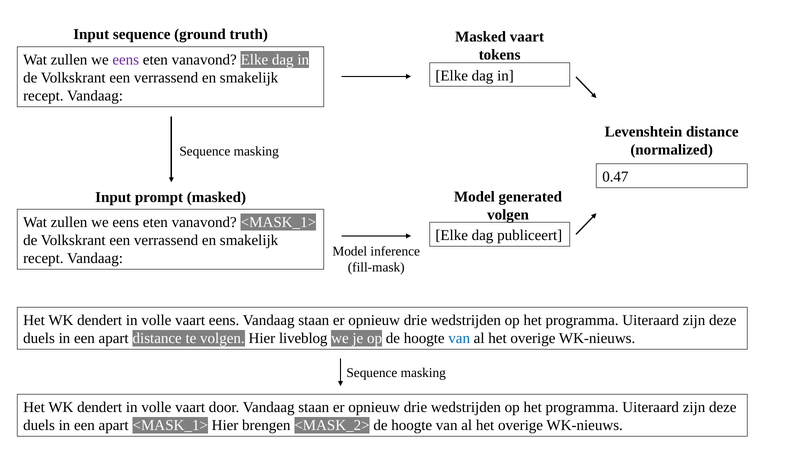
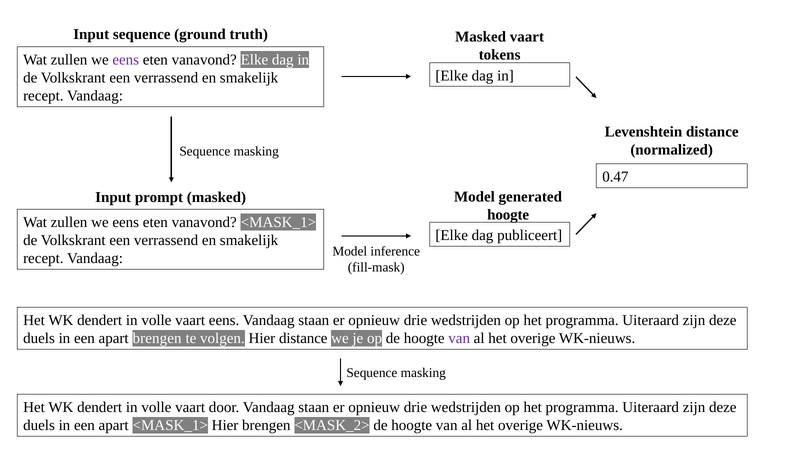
volgen: volgen -> hoogte (508, 215)
apart distance: distance -> brengen (157, 338)
Hier liveblog: liveblog -> distance (303, 338)
van colour: blue -> purple (459, 338)
